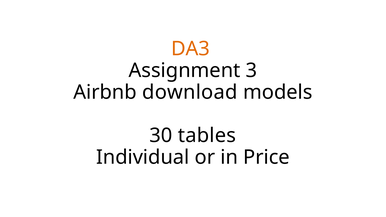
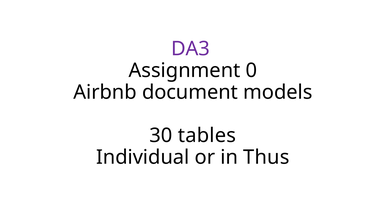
DA3 colour: orange -> purple (190, 49)
3: 3 -> 0 (251, 70)
download: download -> document (190, 92)
Price: Price -> Thus (266, 157)
